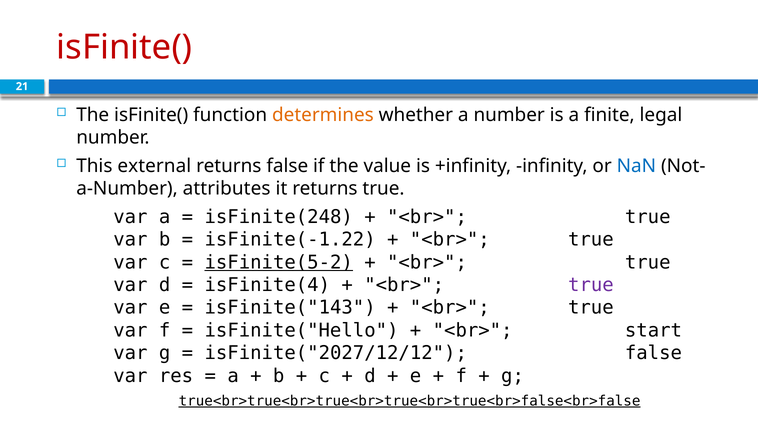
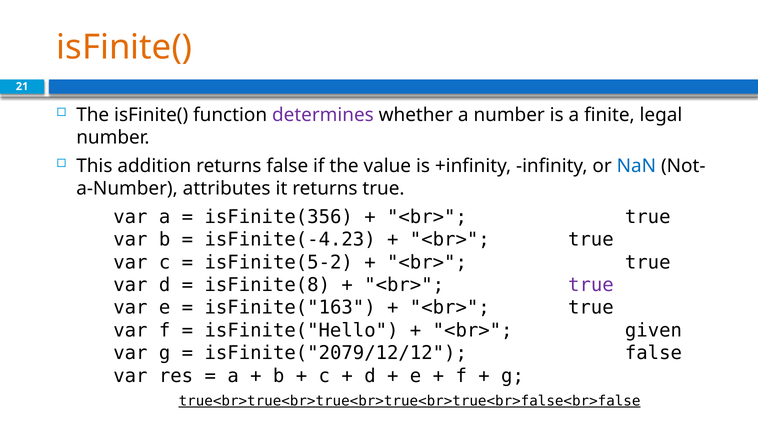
isFinite( colour: red -> orange (124, 47)
determines colour: orange -> purple (323, 115)
external: external -> addition (154, 166)
isFinite(248: isFinite(248 -> isFinite(356 (279, 217)
isFinite(-1.22: isFinite(-1.22 -> isFinite(-4.23 (290, 240)
isFinite(5-2 underline: present -> none (279, 263)
isFinite(4: isFinite(4 -> isFinite(8 (267, 285)
isFinite("143: isFinite("143 -> isFinite("163 (290, 308)
start: start -> given (653, 331)
isFinite("2027/12/12: isFinite("2027/12/12 -> isFinite("2079/12/12 (336, 353)
